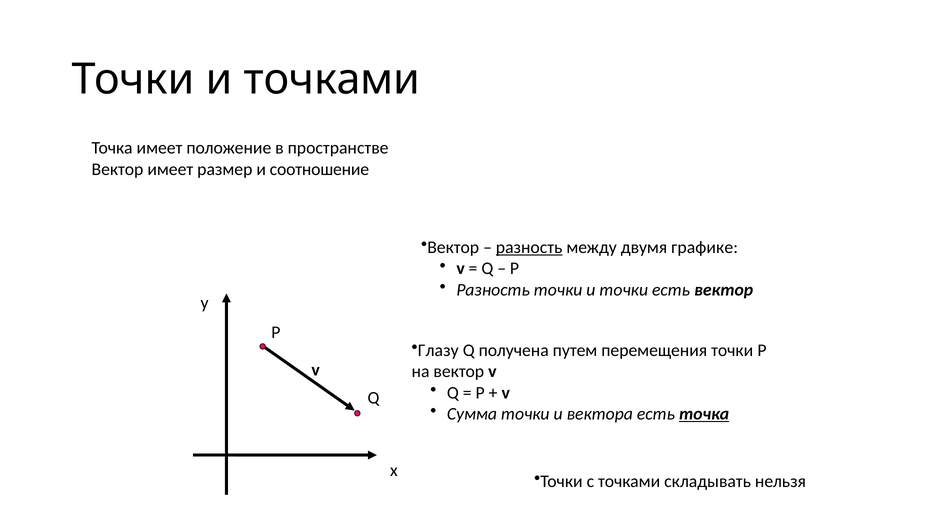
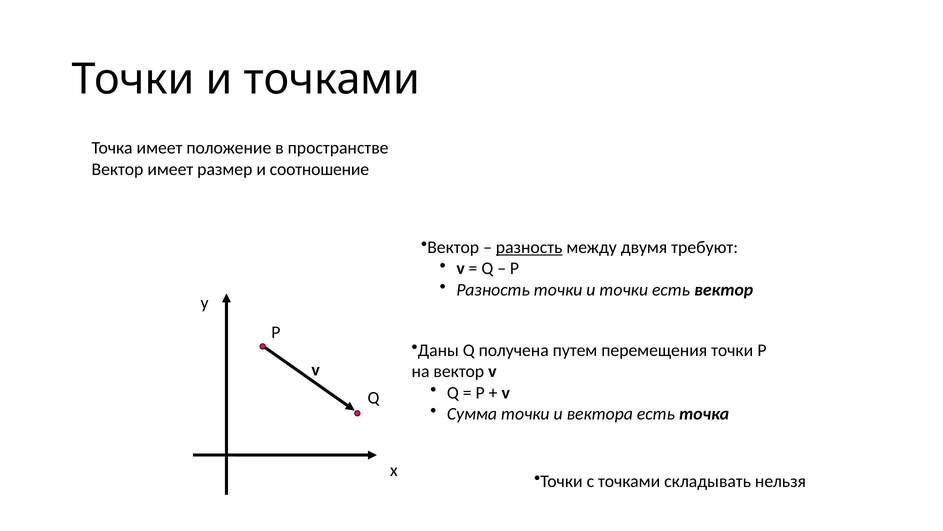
графике: графике -> требуют (705, 247)
Глазу: Глазу -> Даны (438, 350)
точка underline: present -> none (704, 414)
